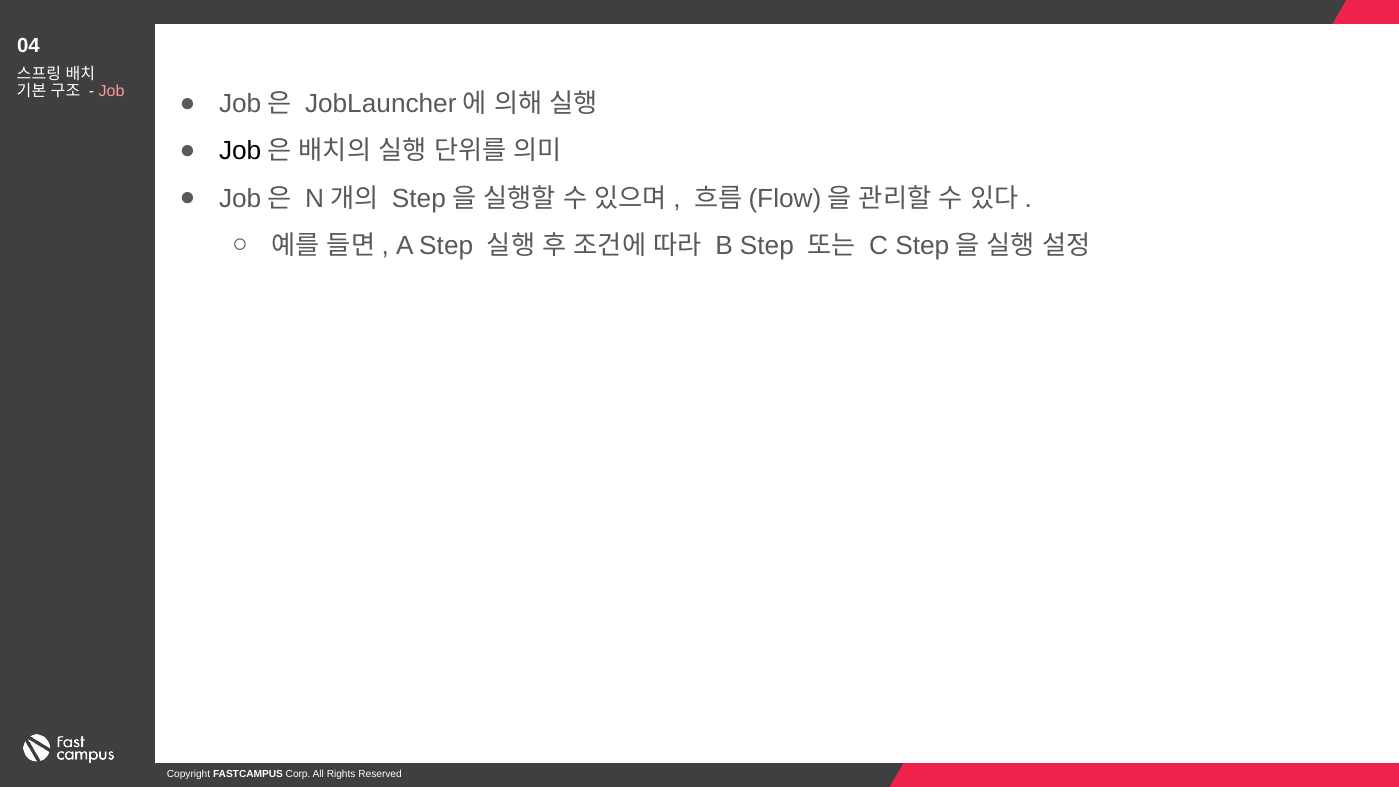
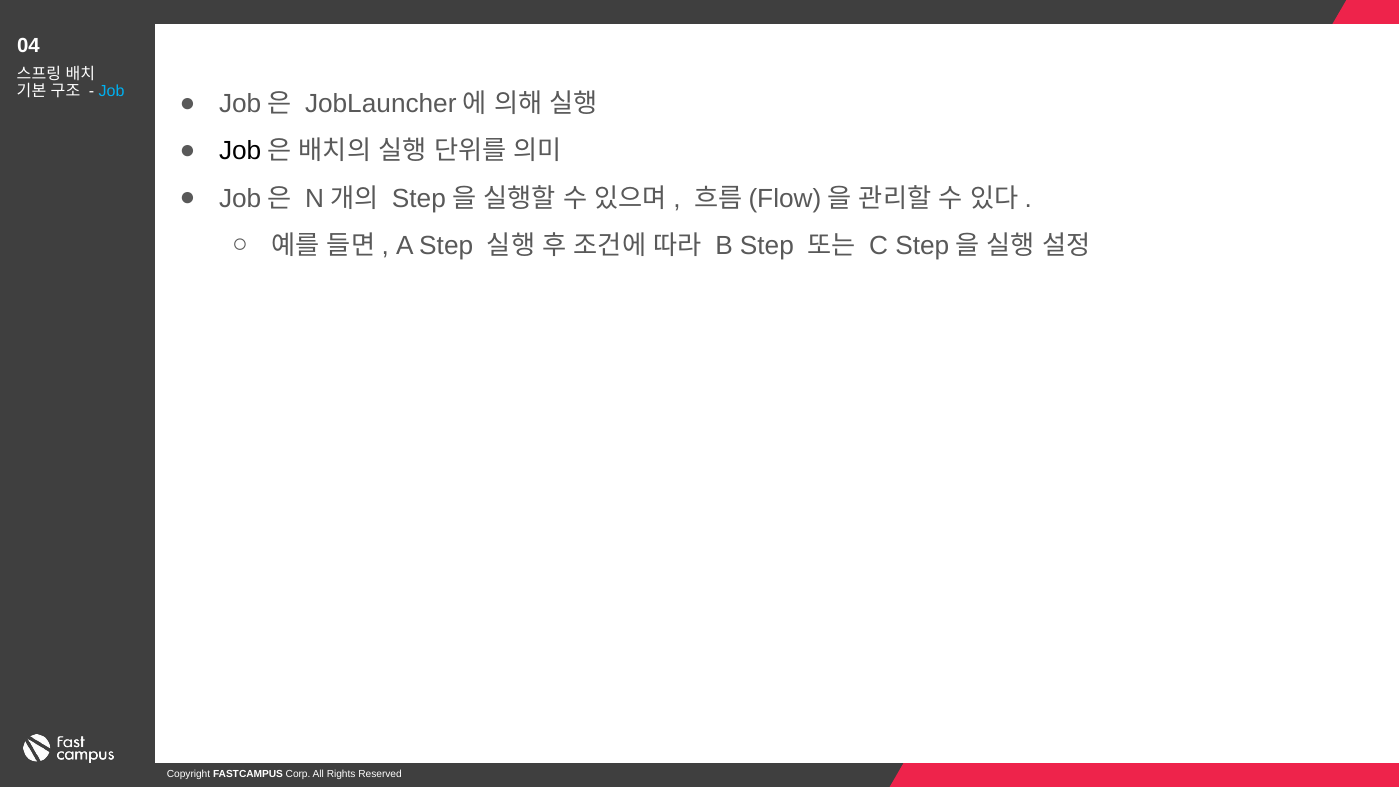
Job colour: pink -> light blue (112, 91)
